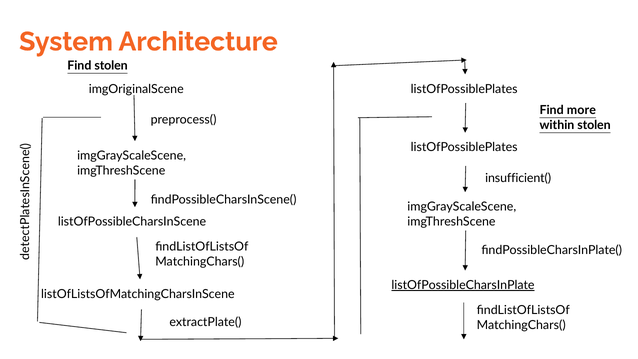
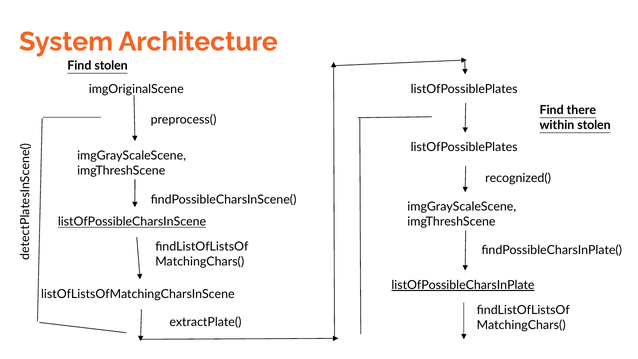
more: more -> there (581, 110)
insufficient(: insufficient( -> recognized( (518, 178)
listOfPossibleCharsInScene underline: none -> present (132, 222)
